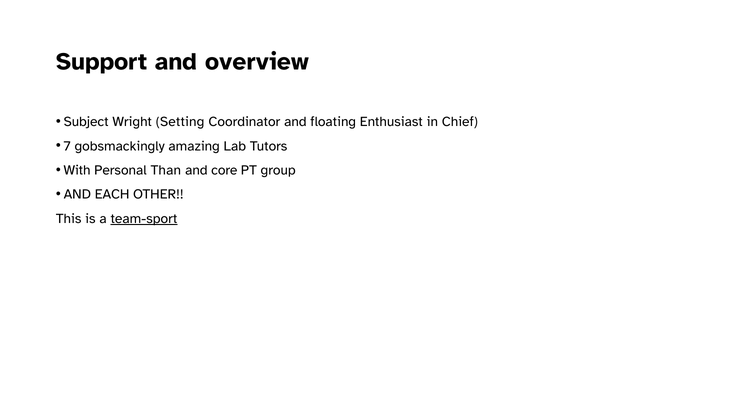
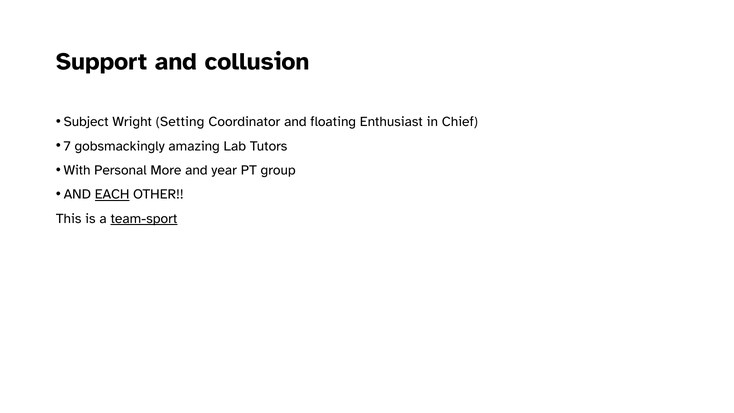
overview: overview -> collusion (257, 62)
Than: Than -> More (166, 170)
core: core -> year (224, 170)
EACH underline: none -> present (112, 194)
